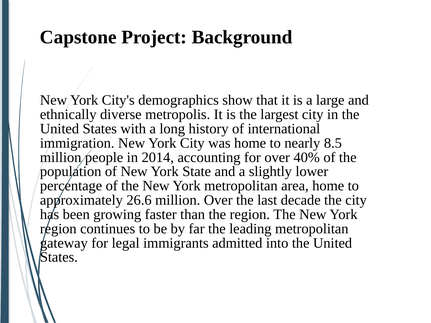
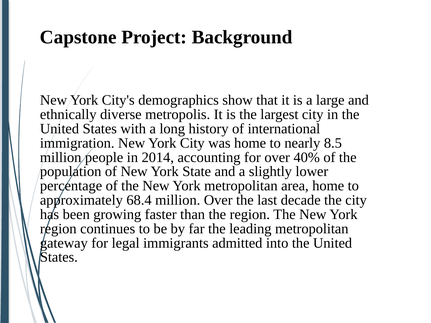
26.6: 26.6 -> 68.4 (139, 200)
